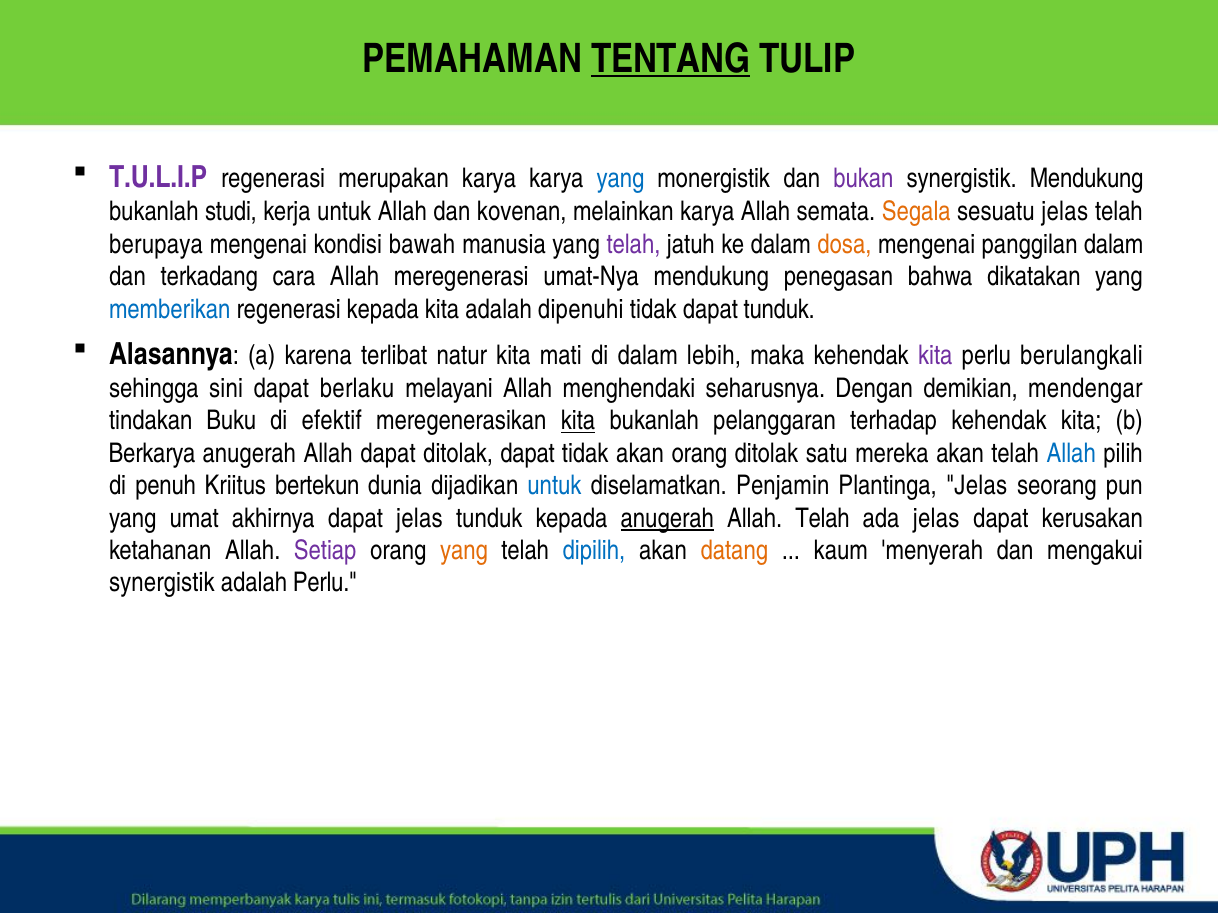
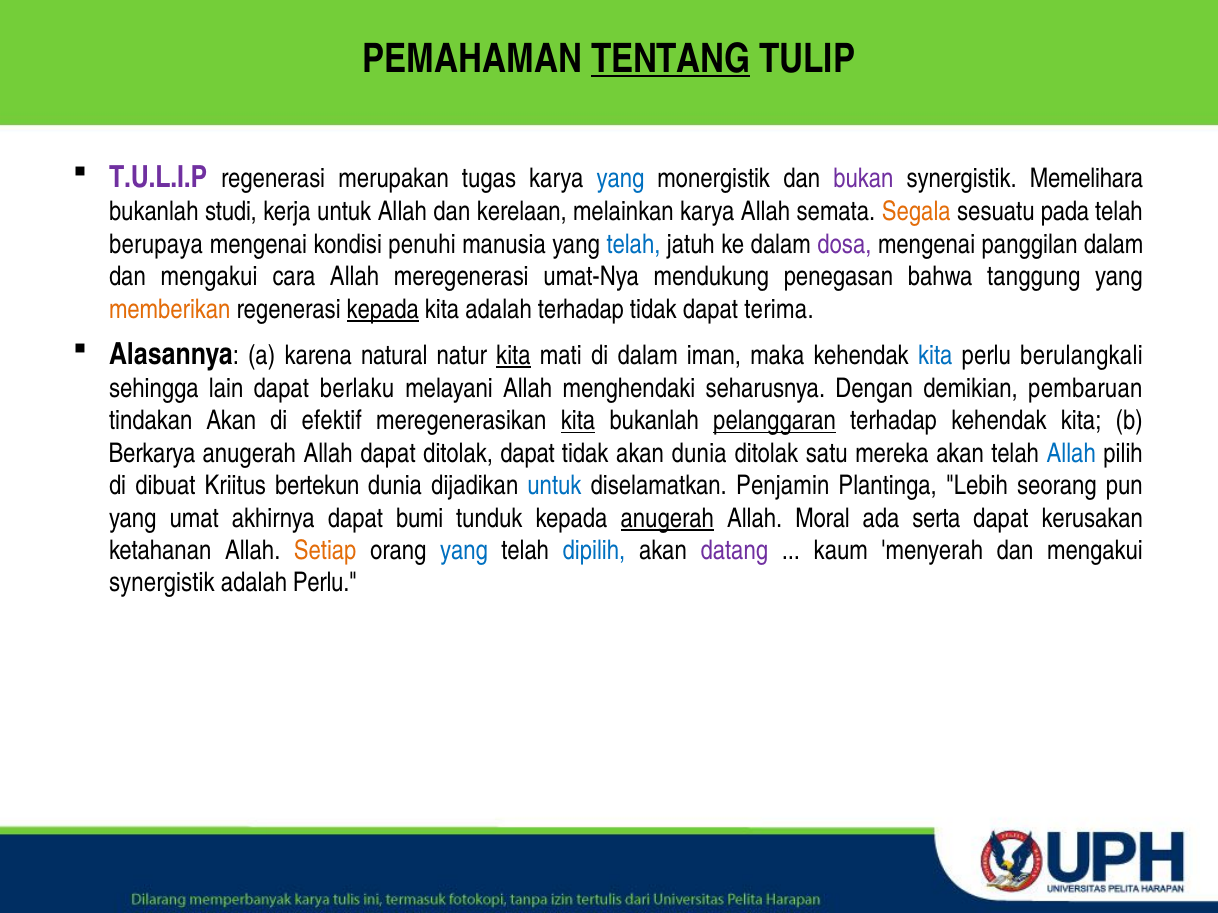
merupakan karya: karya -> tugas (489, 179)
synergistik Mendukung: Mendukung -> Memelihara (1087, 179)
kovenan: kovenan -> kerelaan (522, 212)
sesuatu jelas: jelas -> pada (1065, 212)
bawah: bawah -> penuhi (422, 245)
telah colour: purple -> blue (633, 245)
dosa colour: orange -> purple (844, 245)
terkadang: terkadang -> mengakui (209, 277)
dikatakan: dikatakan -> tanggung (1034, 277)
memberikan colour: blue -> orange (170, 309)
kepada underline: none -> present (383, 309)
adalah dipenuhi: dipenuhi -> terhadap (581, 309)
dapat tunduk: tunduk -> terima (779, 309)
terlibat: terlibat -> natural (394, 355)
kita underline: none -> present (513, 355)
lebih: lebih -> iman (714, 355)
kita colour: purple -> blue (935, 355)
sini: sini -> lain (226, 389)
mendengar: mendengar -> pembaruan (1085, 389)
tindakan Buku: Buku -> Akan (231, 421)
pelanggaran underline: none -> present (775, 421)
akan orang: orang -> dunia (699, 454)
penuh: penuh -> dibuat (166, 486)
Plantinga Jelas: Jelas -> Lebih (977, 486)
dapat jelas: jelas -> bumi (420, 518)
Allah Telah: Telah -> Moral (823, 518)
ada jelas: jelas -> serta (936, 518)
Setiap colour: purple -> orange (325, 551)
yang colour: orange -> blue (464, 551)
datang colour: orange -> purple (734, 551)
